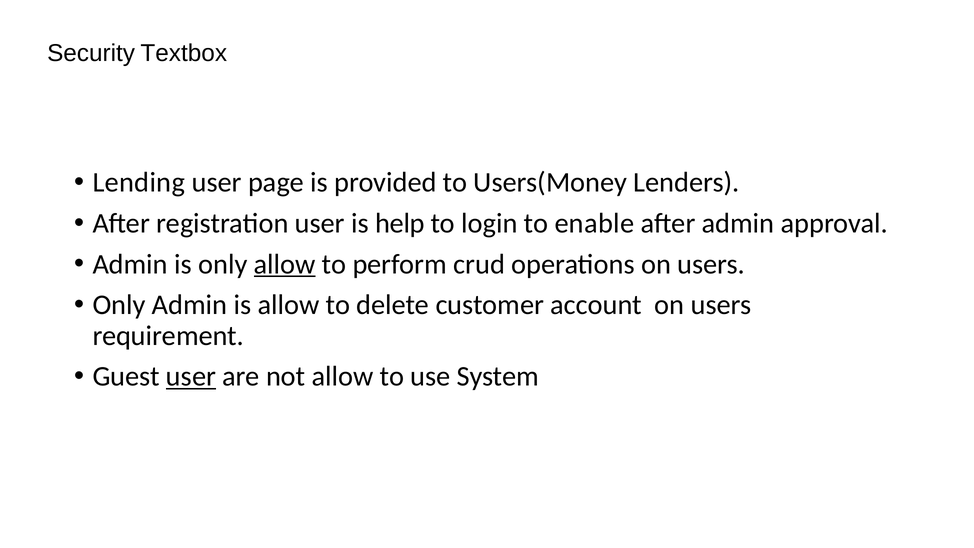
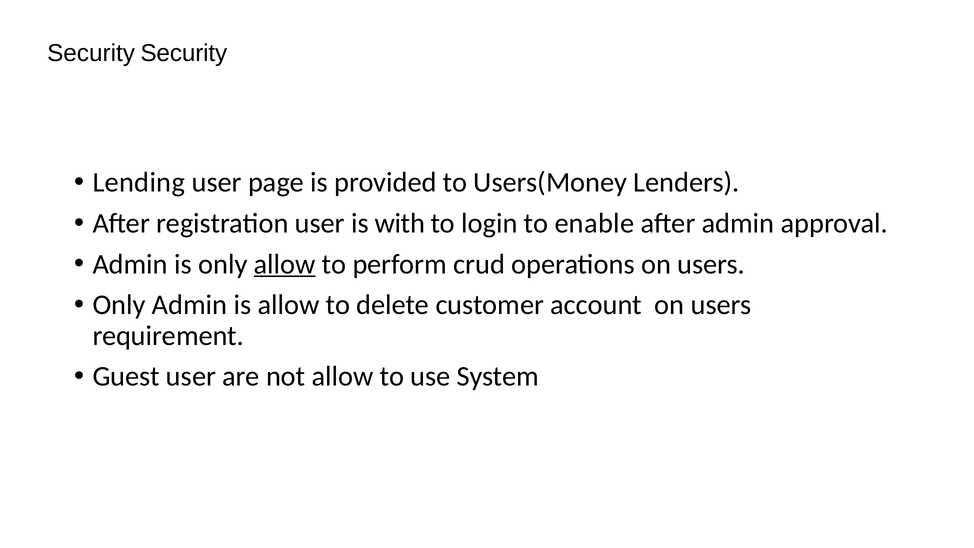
Security Textbox: Textbox -> Security (184, 53)
help: help -> with (400, 223)
user underline: present -> none (191, 376)
